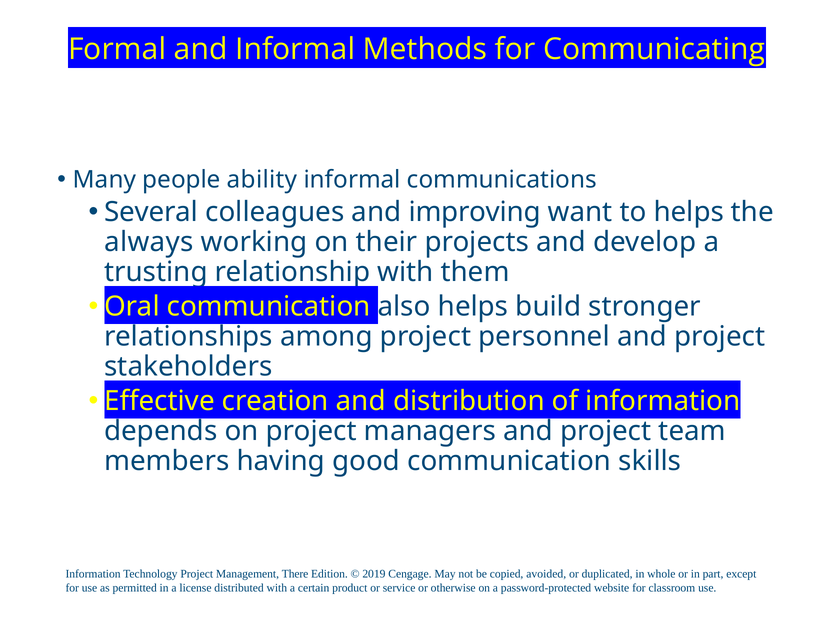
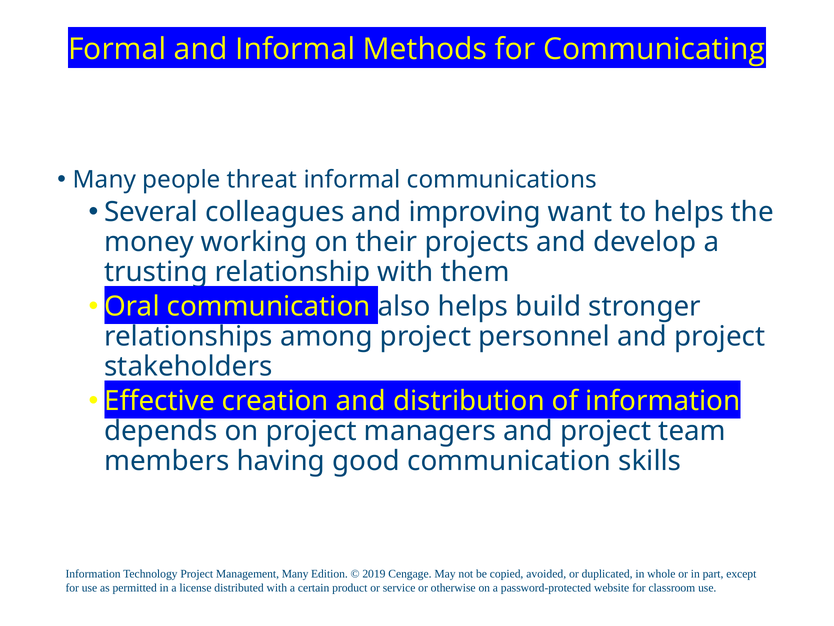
ability: ability -> threat (262, 179)
always: always -> money (149, 242)
Management There: There -> Many (295, 573)
